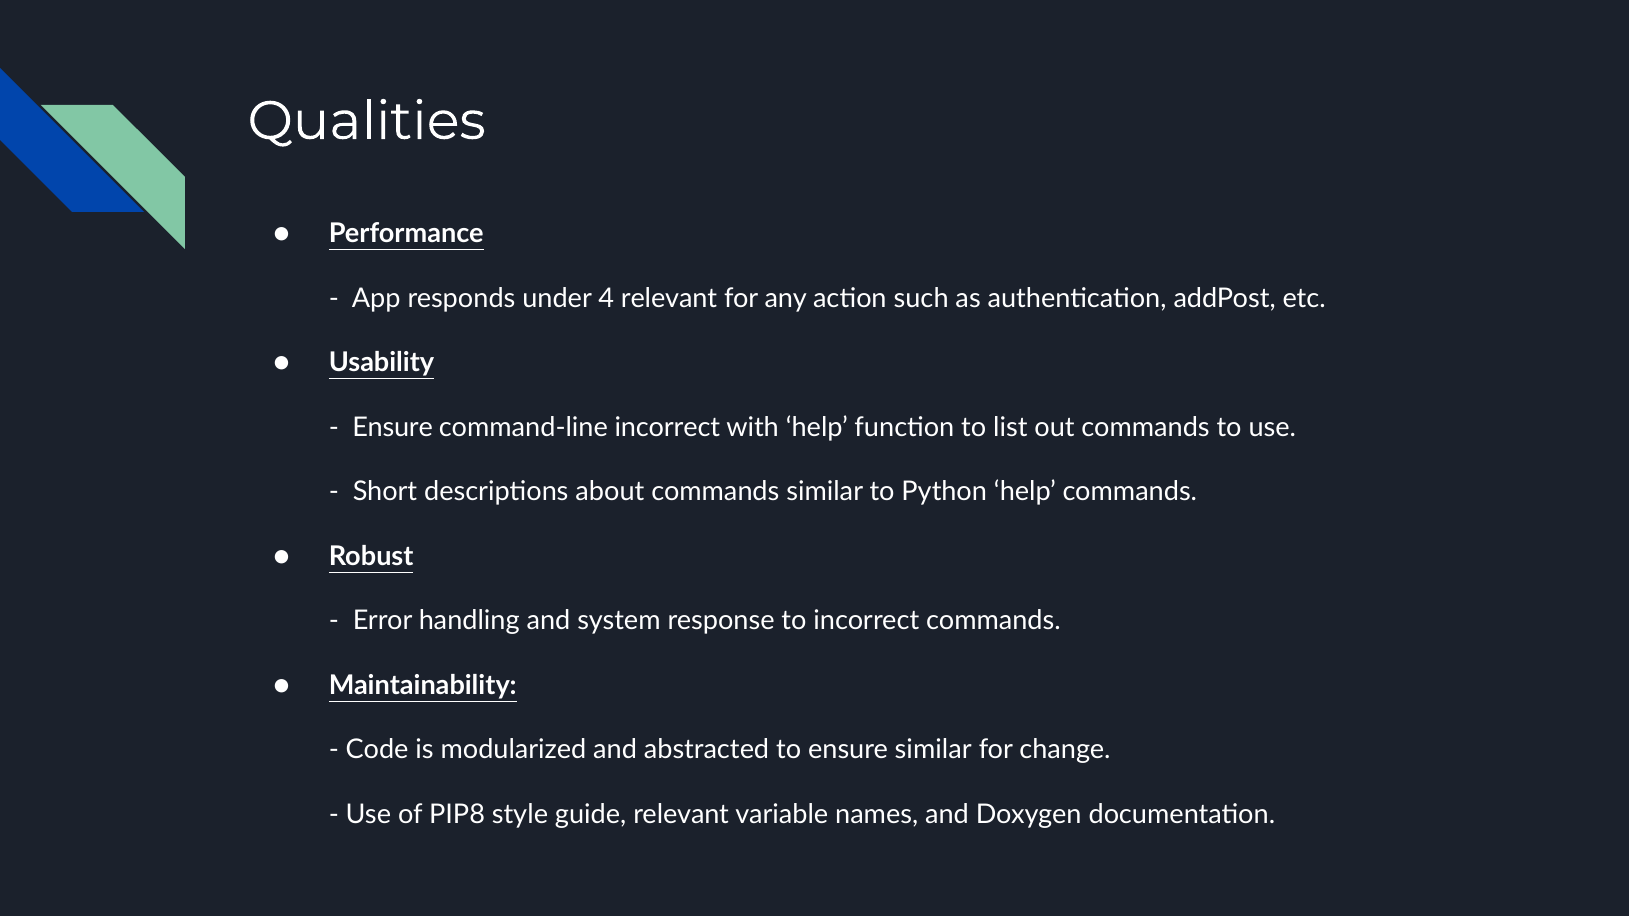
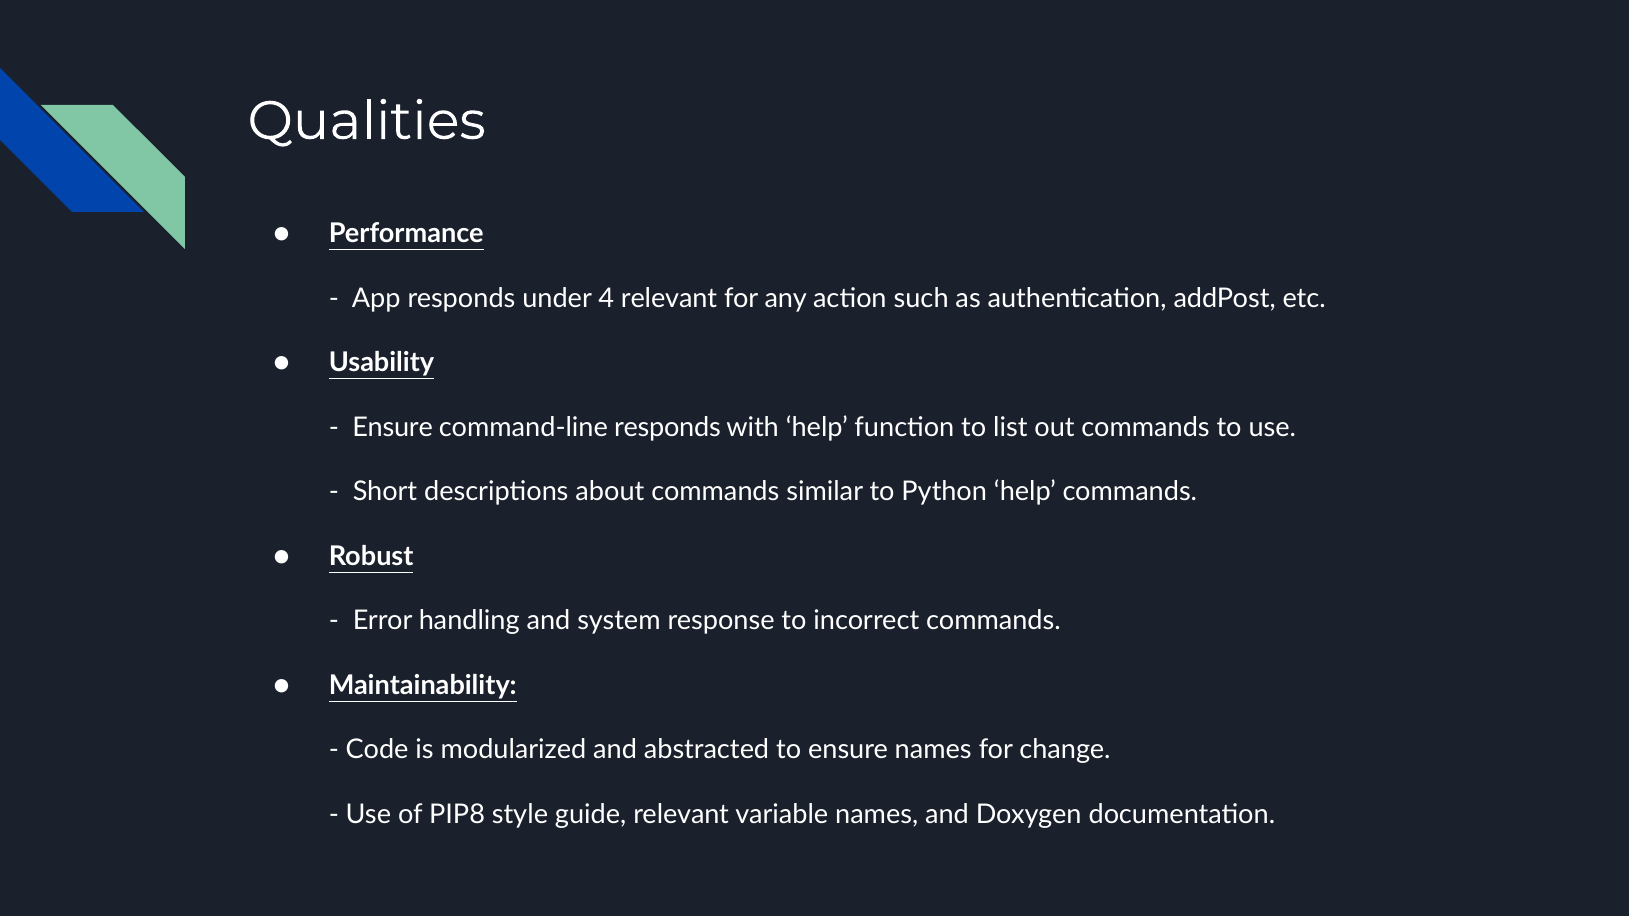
command-line incorrect: incorrect -> responds (667, 427)
ensure similar: similar -> names (933, 750)
